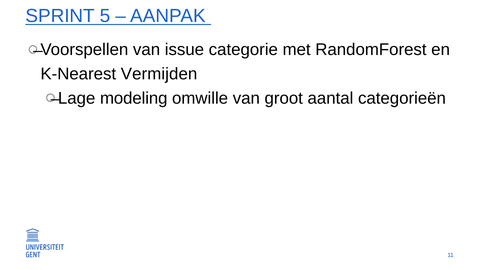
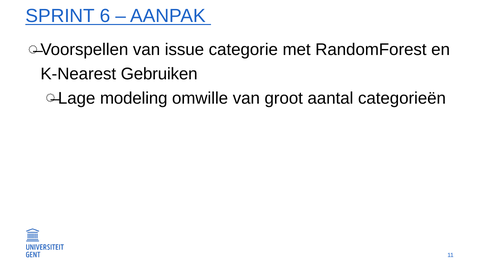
5: 5 -> 6 (105, 16)
Vermijden: Vermijden -> Gebruiken (159, 74)
